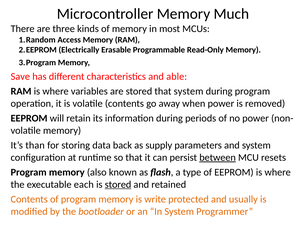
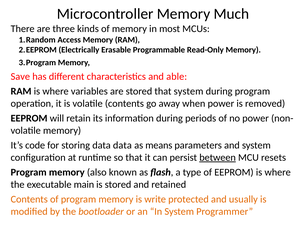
than: than -> code (35, 146)
data back: back -> data (122, 146)
supply: supply -> means (159, 146)
each: each -> main (84, 185)
stored underline: present -> none (118, 185)
